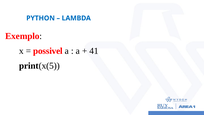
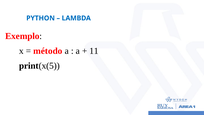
possivel: possivel -> método (48, 51)
41: 41 -> 11 (94, 51)
